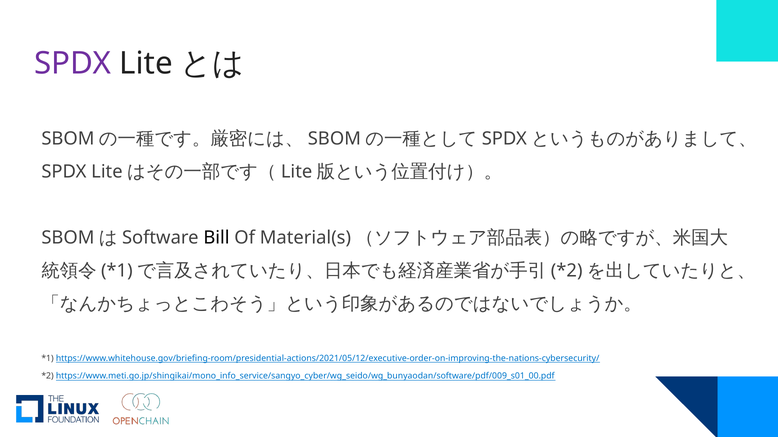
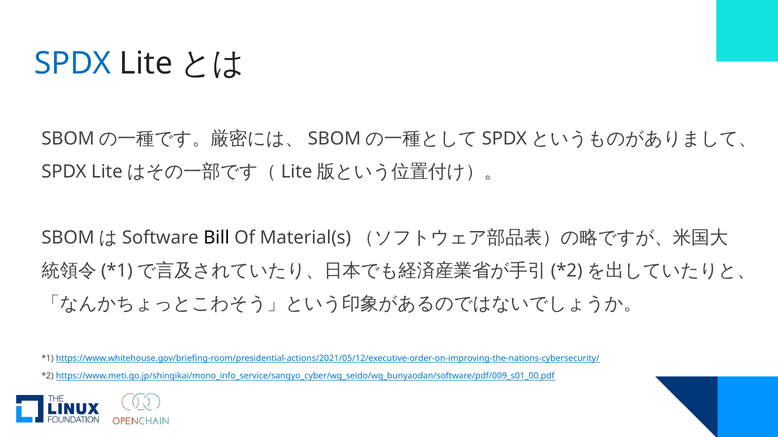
SPDX colour: purple -> blue (73, 64)
